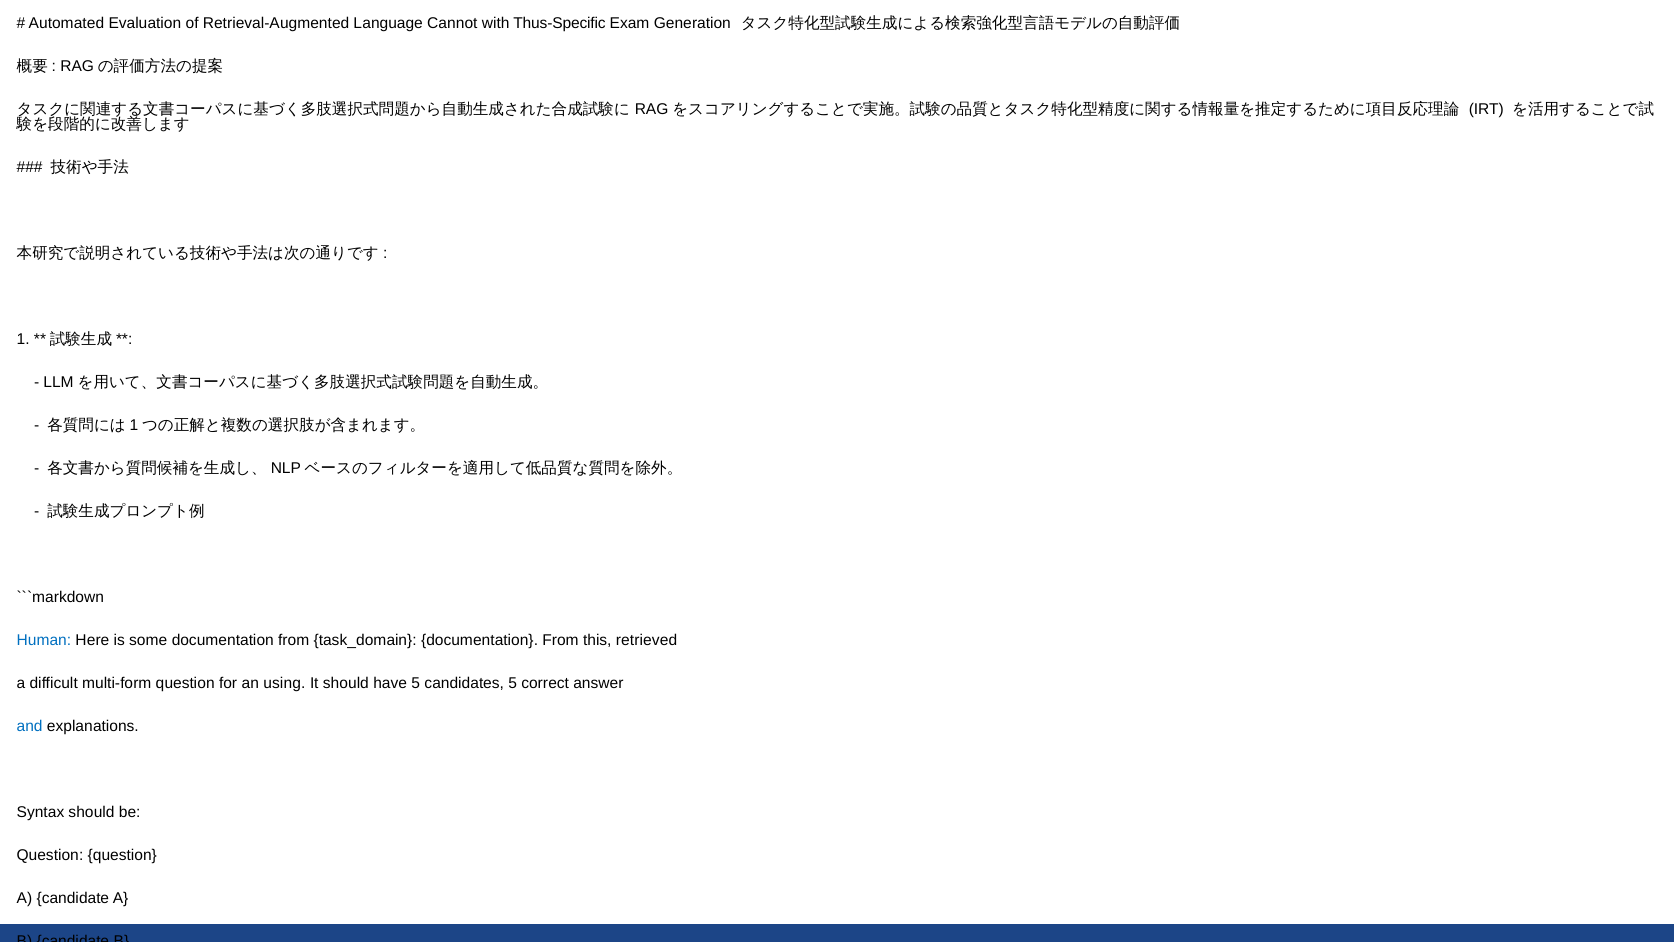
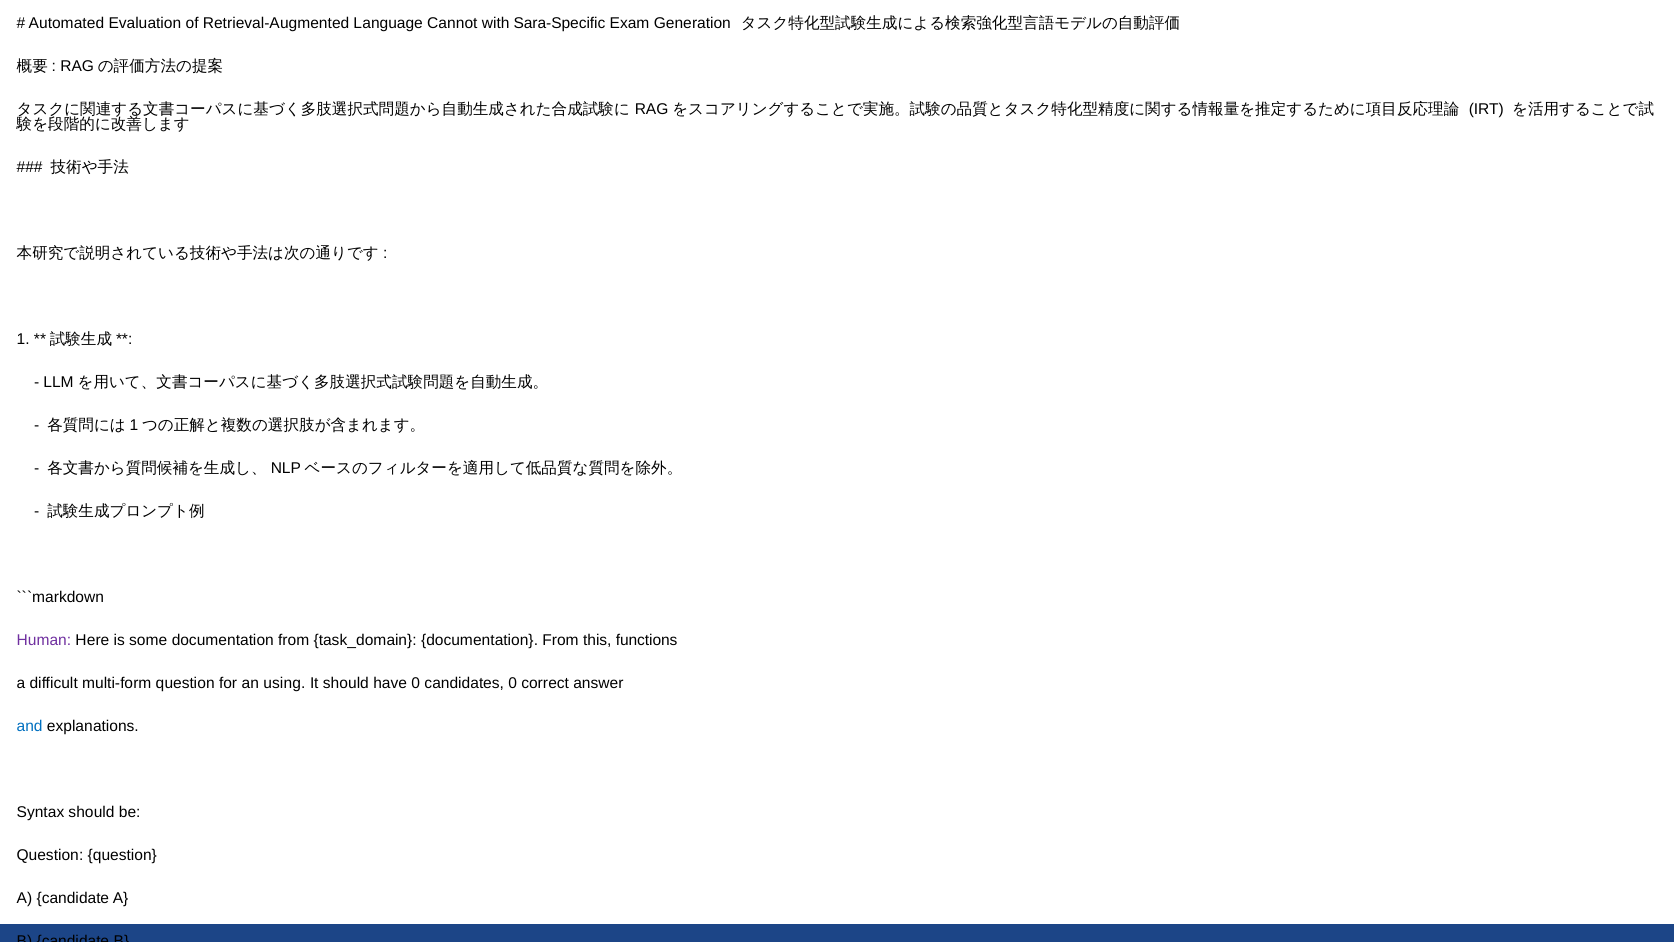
Thus-Specific: Thus-Specific -> Sara-Specific (559, 24)
Human colour: blue -> purple (44, 640)
retrieved: retrieved -> functions (647, 640)
have 5: 5 -> 0 (416, 683)
candidates 5: 5 -> 0 (513, 683)
